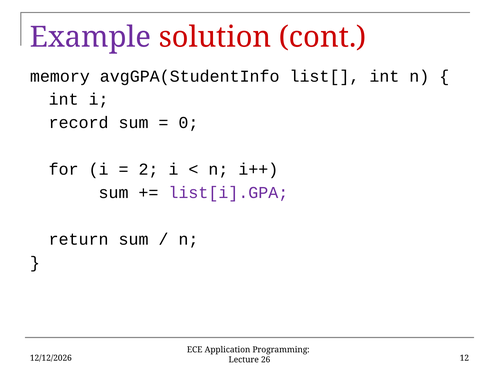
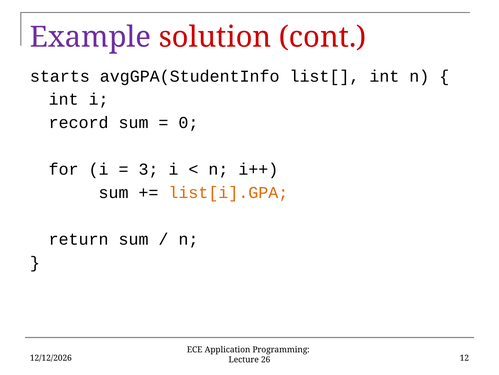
memory: memory -> starts (60, 76)
2: 2 -> 3 (148, 169)
list[i].GPA colour: purple -> orange (228, 192)
